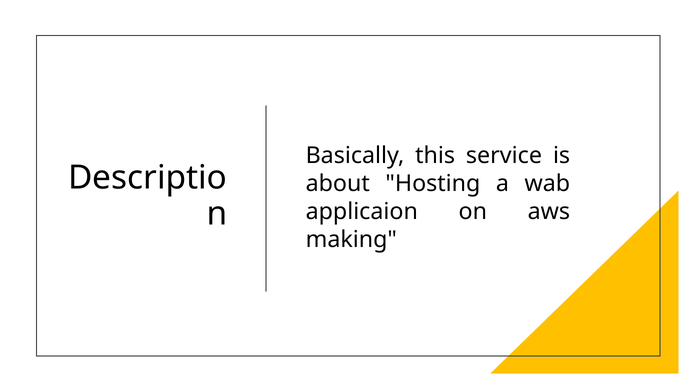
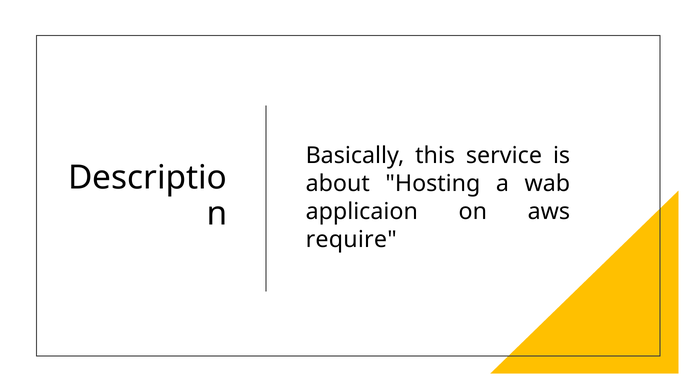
making: making -> require (351, 240)
